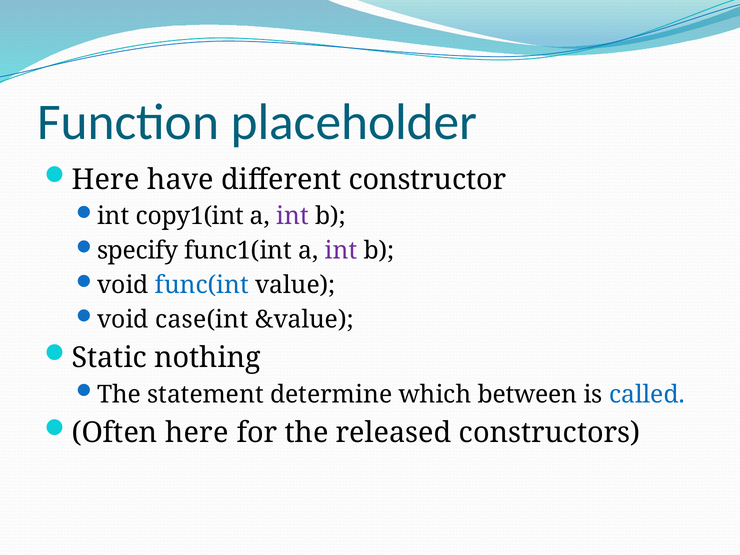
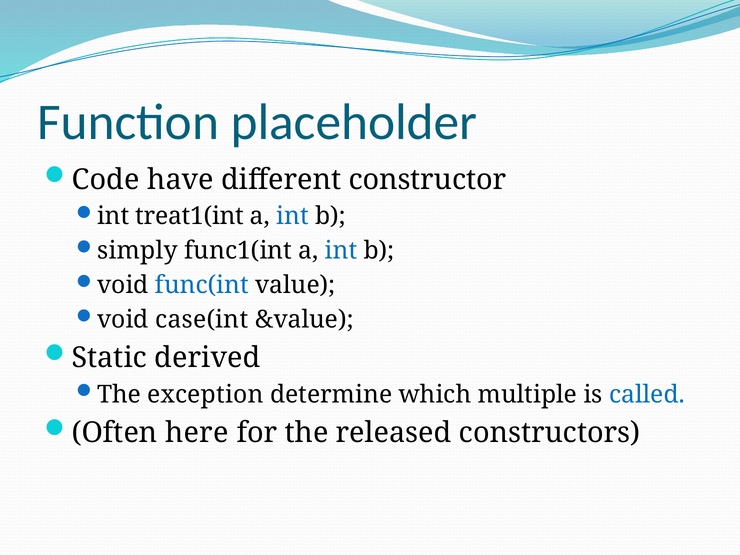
Here: Here -> Code (106, 180)
copy1(int: copy1(int -> treat1(int (190, 216)
int colour: purple -> blue (293, 216)
specify: specify -> simply (137, 251)
int colour: purple -> blue (341, 251)
nothing: nothing -> derived (207, 358)
statement: statement -> exception (205, 395)
between: between -> multiple (527, 395)
